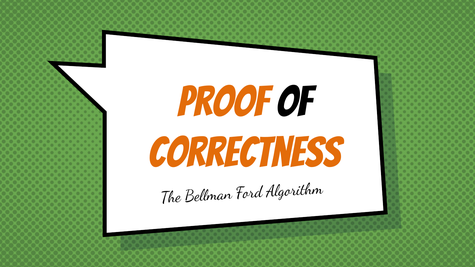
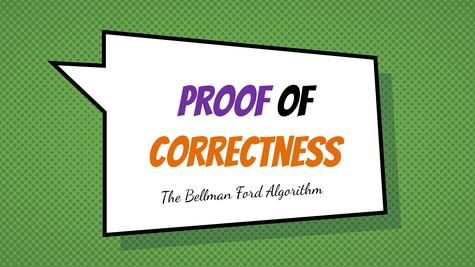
Proof colour: orange -> purple (223, 103)
